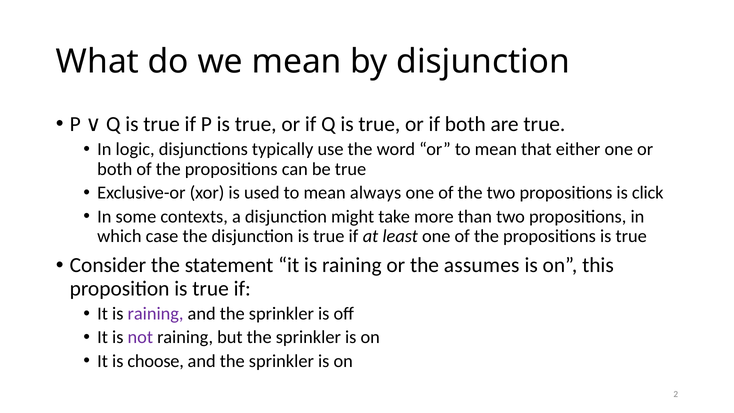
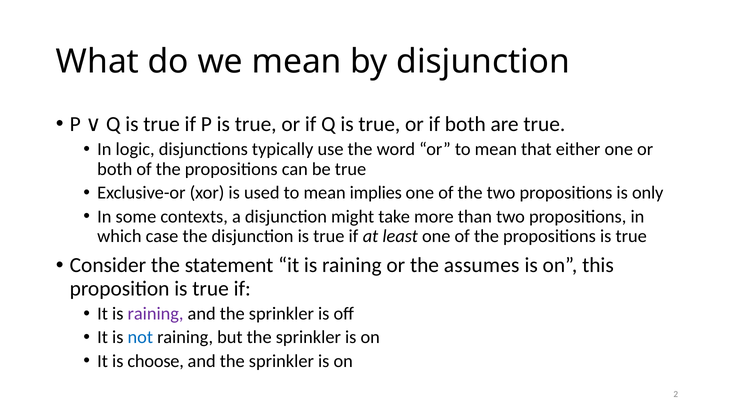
always: always -> implies (376, 193)
click: click -> only (648, 193)
not colour: purple -> blue (140, 337)
